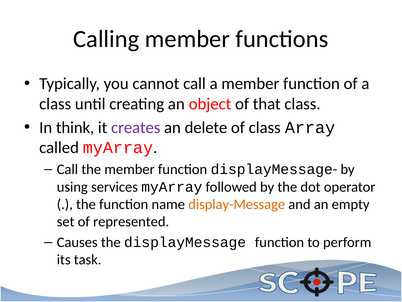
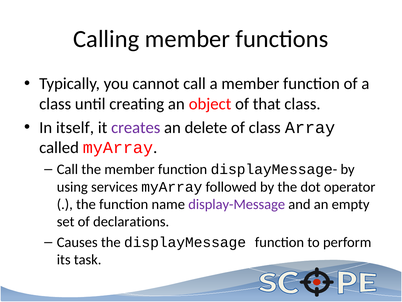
think: think -> itself (75, 127)
display-Message colour: orange -> purple (237, 204)
represented: represented -> declarations (131, 221)
